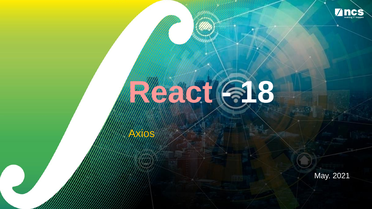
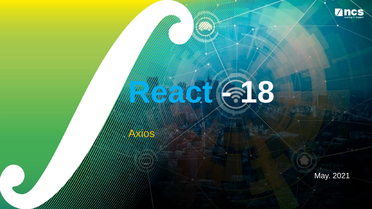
React colour: pink -> light blue (171, 93)
